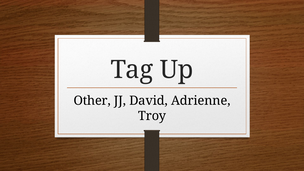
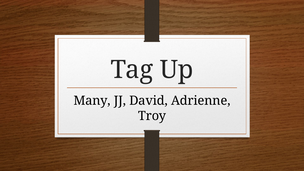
Other: Other -> Many (92, 101)
